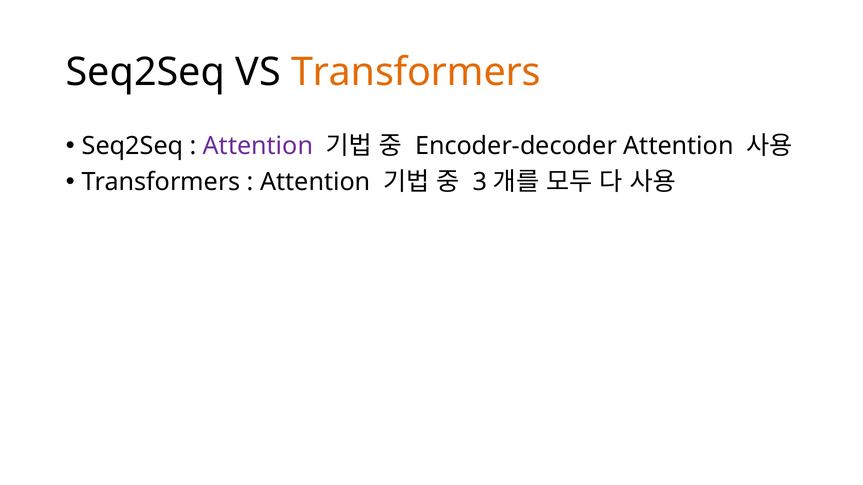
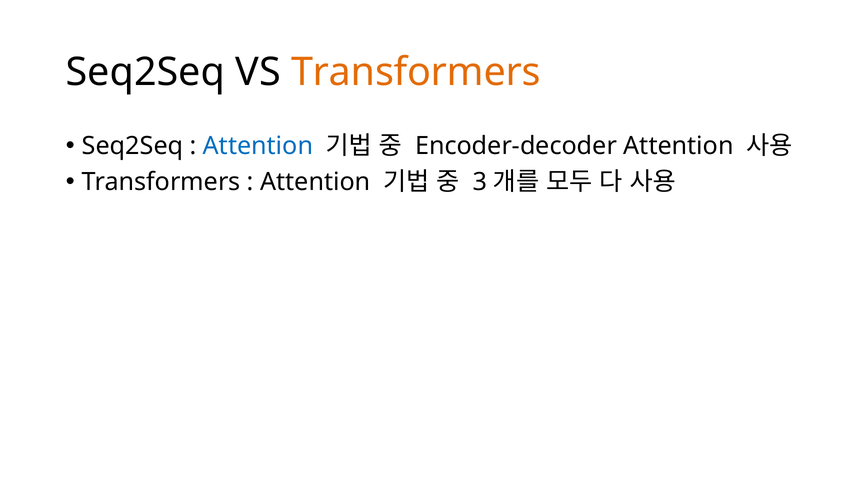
Attention colour: purple -> blue (258, 146)
